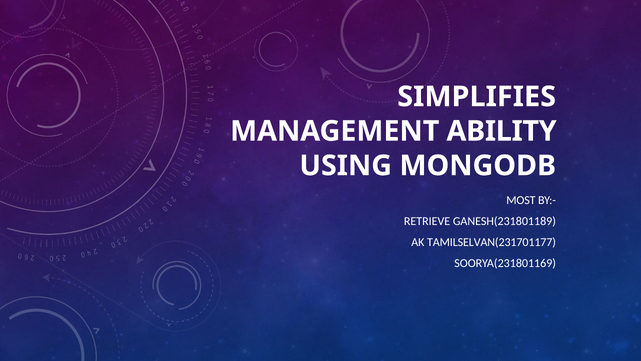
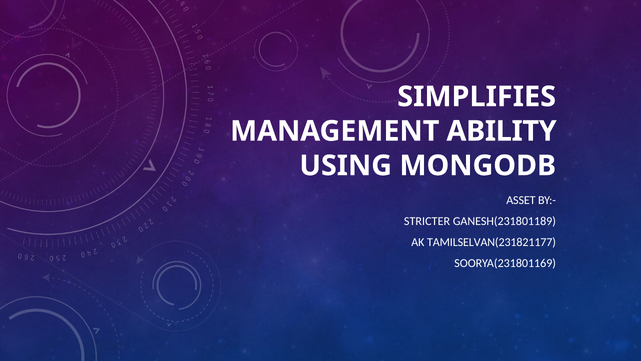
MOST: MOST -> ASSET (521, 200)
RETRIEVE: RETRIEVE -> STRICTER (427, 221)
TAMILSELVAN(231701177: TAMILSELVAN(231701177 -> TAMILSELVAN(231821177 (492, 242)
